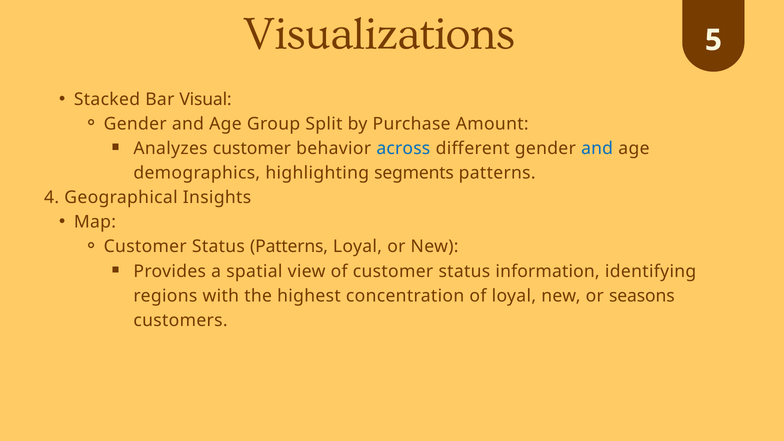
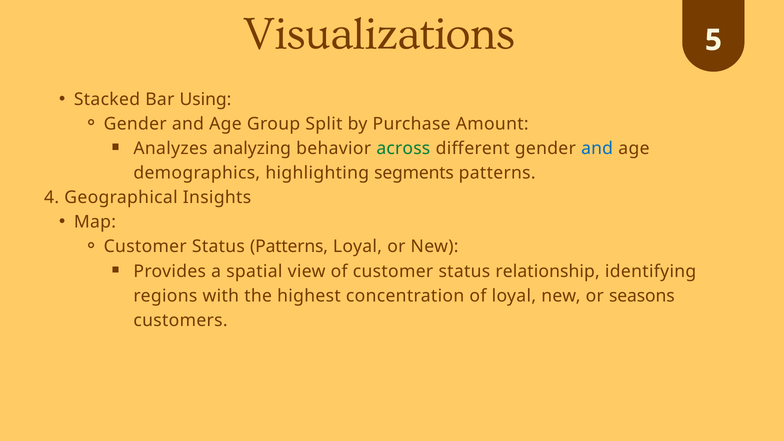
Visual: Visual -> Using (205, 99)
Analyzes customer: customer -> analyzing (252, 149)
across colour: blue -> green (403, 149)
information: information -> relationship (548, 271)
